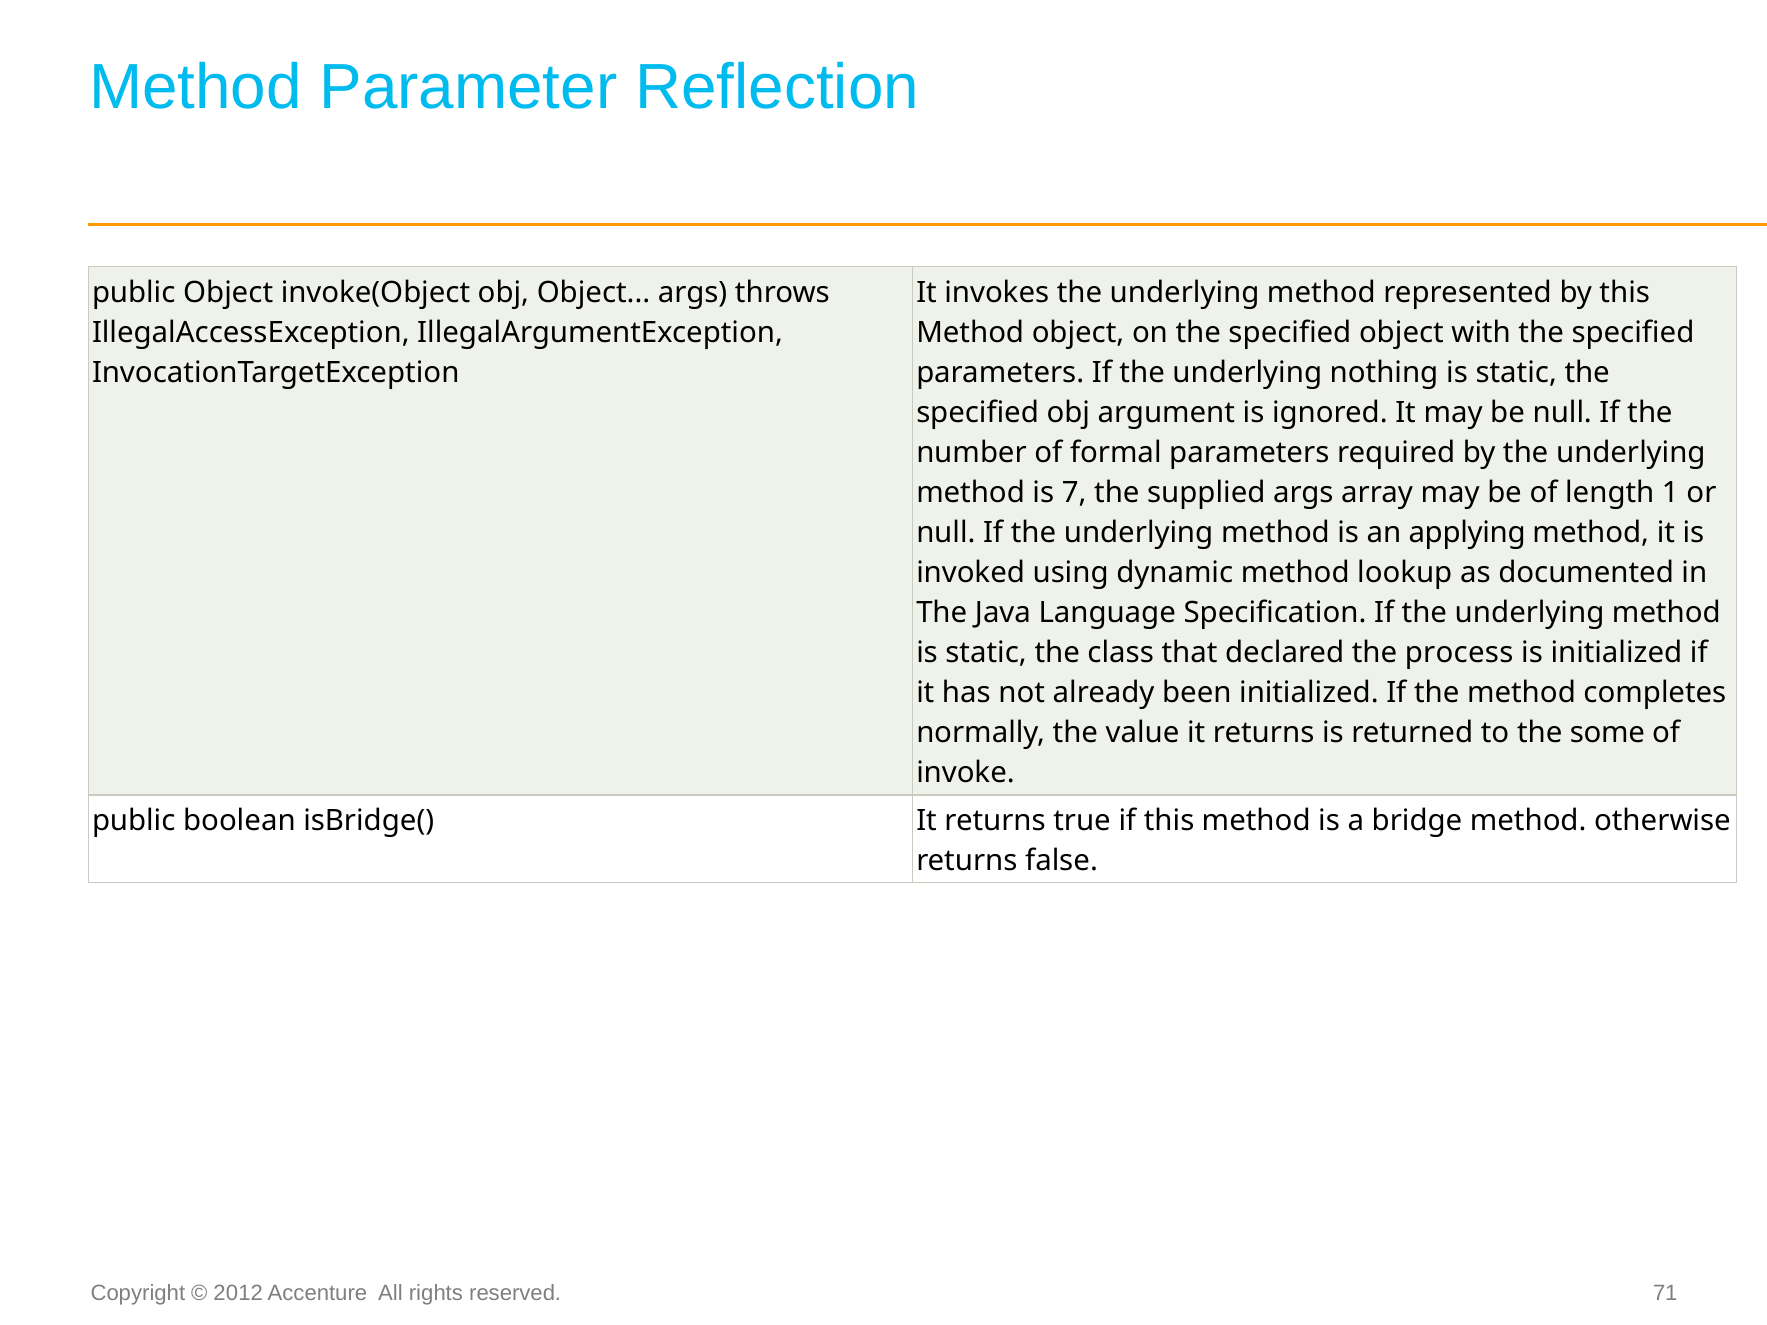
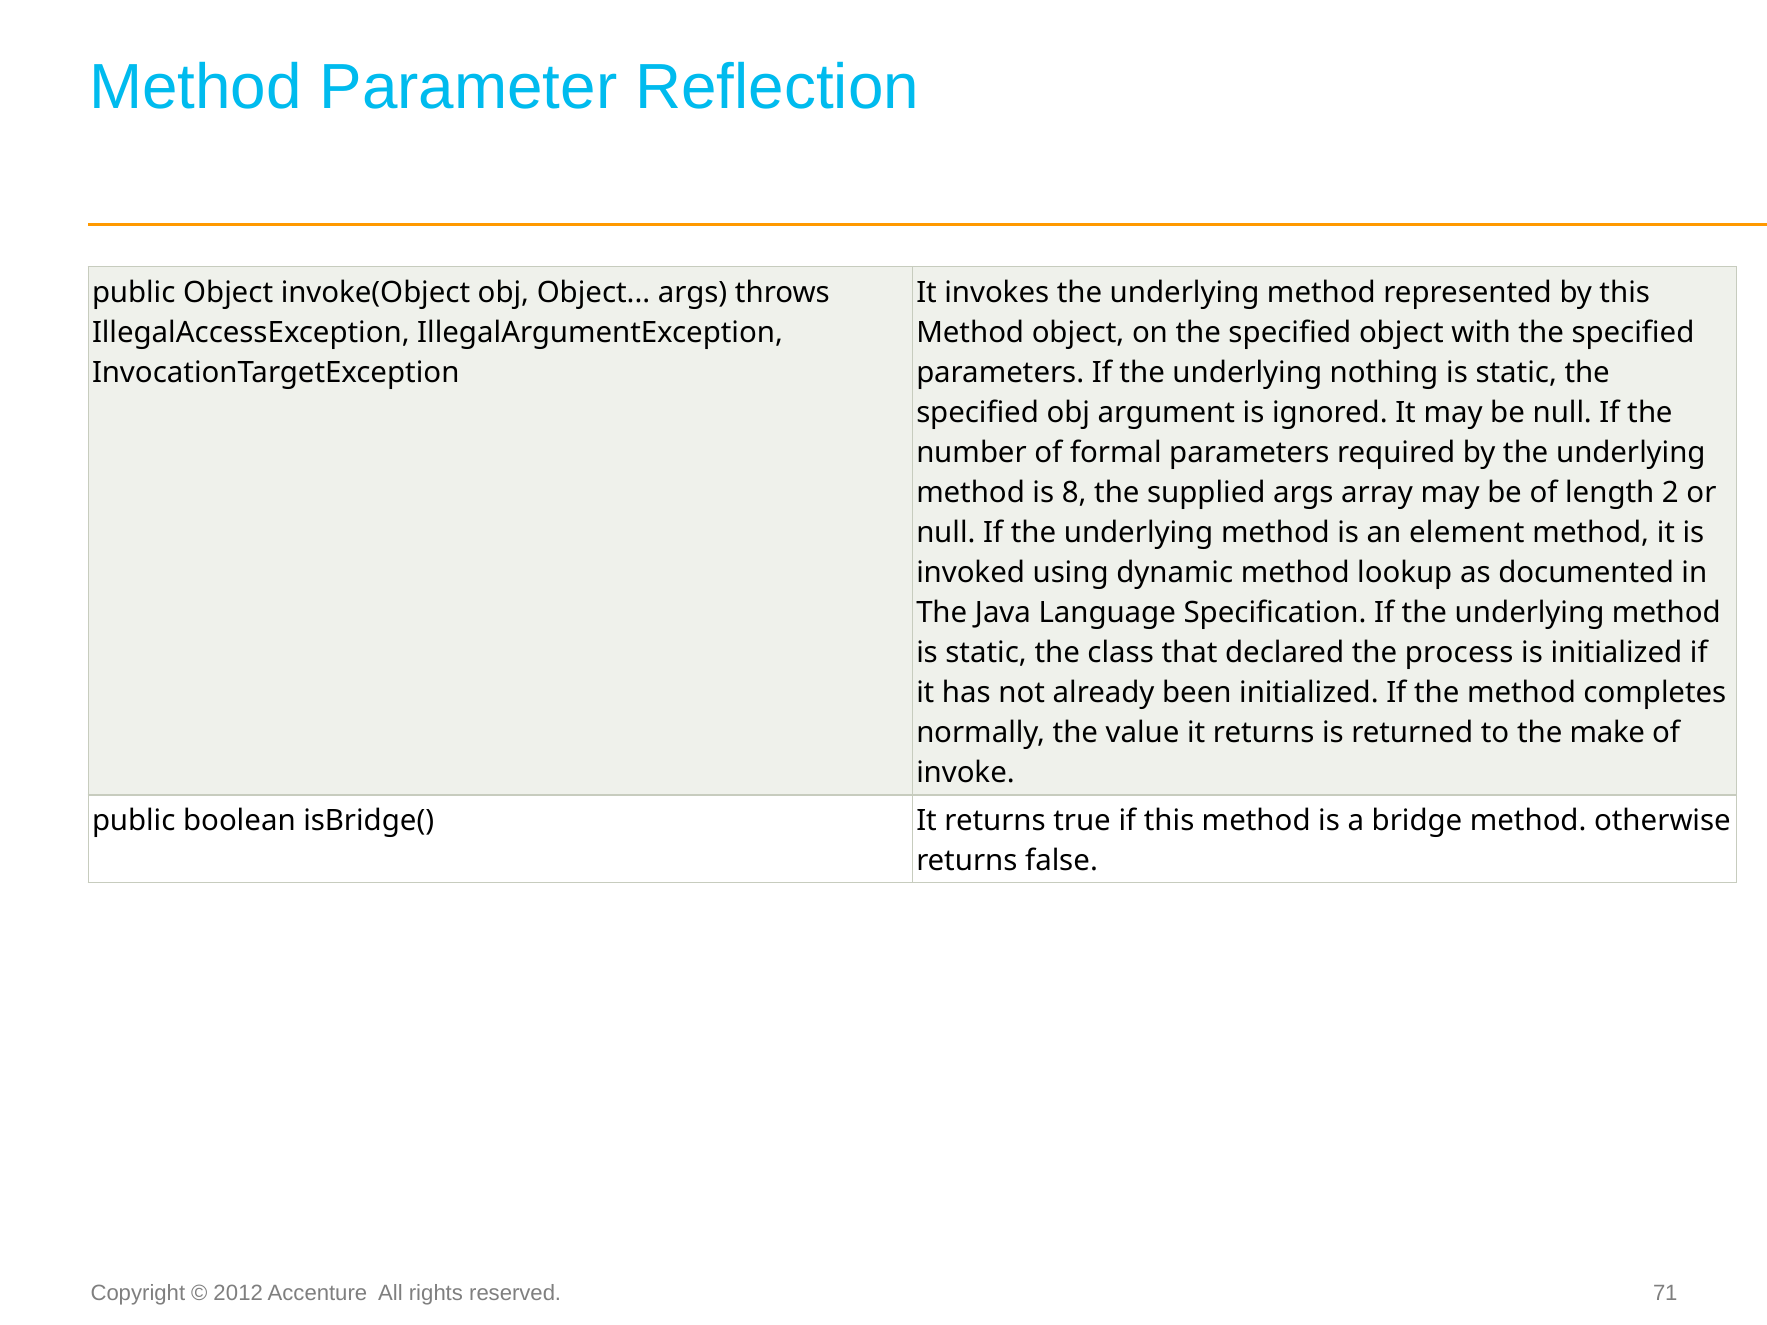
7: 7 -> 8 (1074, 493)
1: 1 -> 2 (1670, 493)
applying: applying -> element (1467, 533)
some: some -> make (1607, 733)
